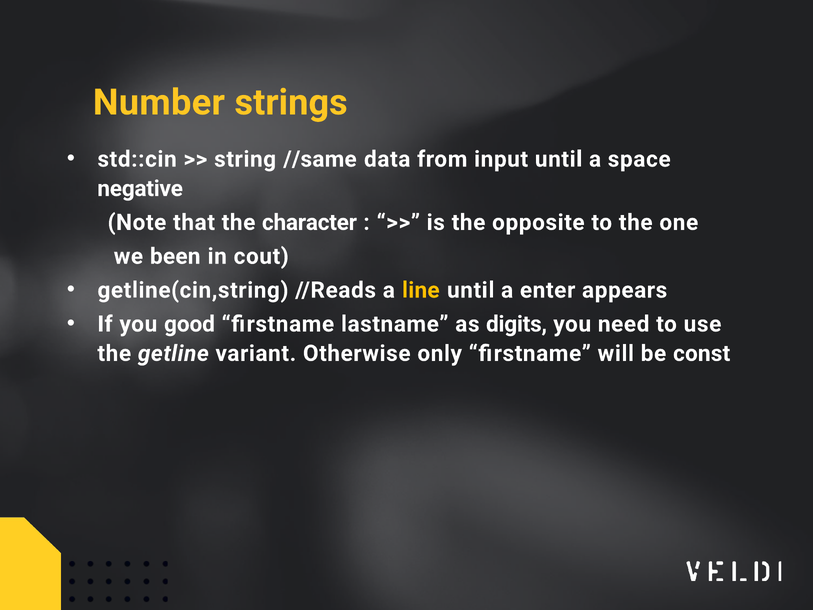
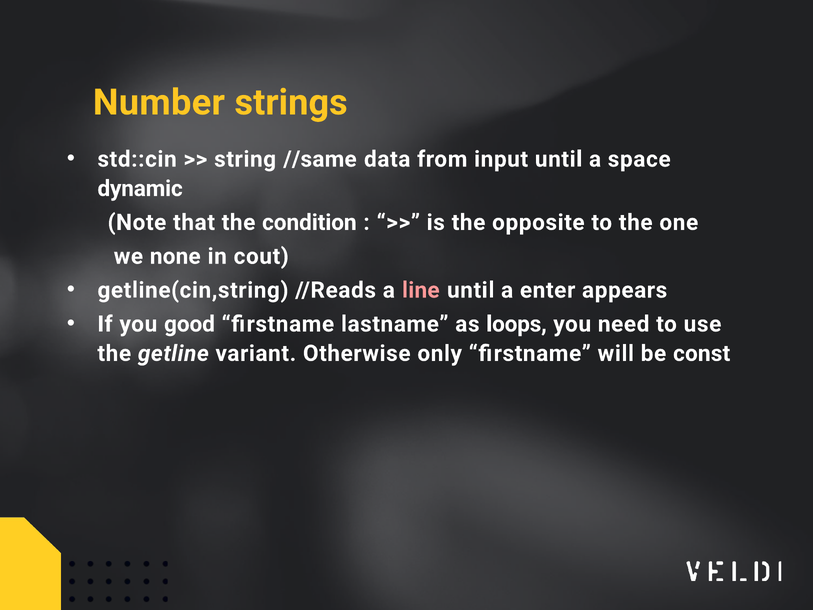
negative: negative -> dynamic (140, 188)
character: character -> condition (309, 222)
been: been -> none (175, 256)
line colour: yellow -> pink (421, 290)
digits: digits -> loops (517, 324)
